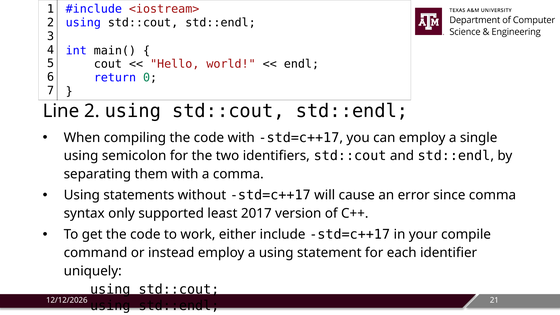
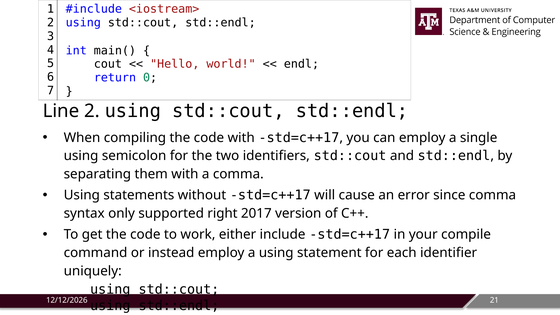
least: least -> right (222, 213)
